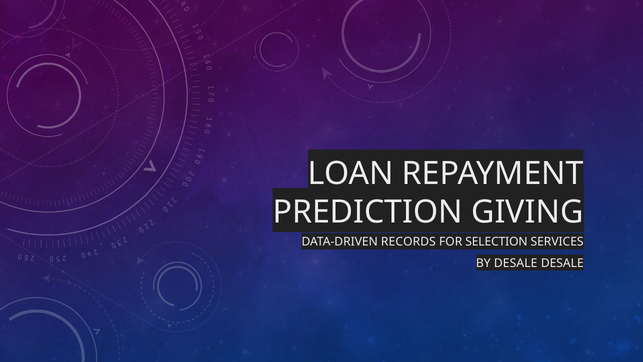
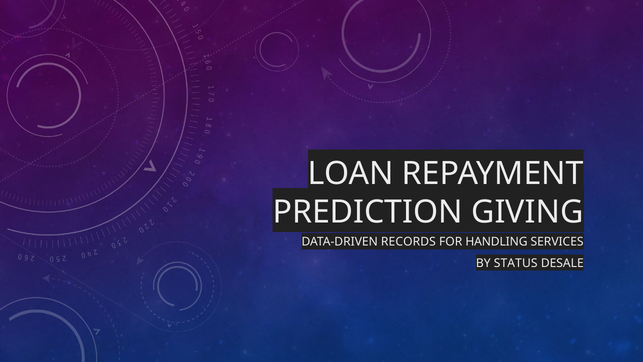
SELECTION: SELECTION -> HANDLING (496, 242)
BY DESALE: DESALE -> STATUS (516, 263)
